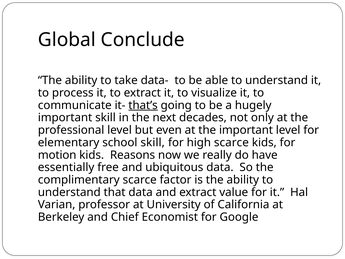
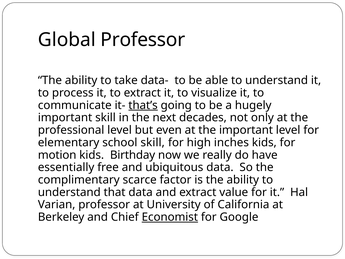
Global Conclude: Conclude -> Professor (143, 40)
high scarce: scarce -> inches (231, 142)
Reasons: Reasons -> Birthday (133, 155)
Economist underline: none -> present (170, 217)
